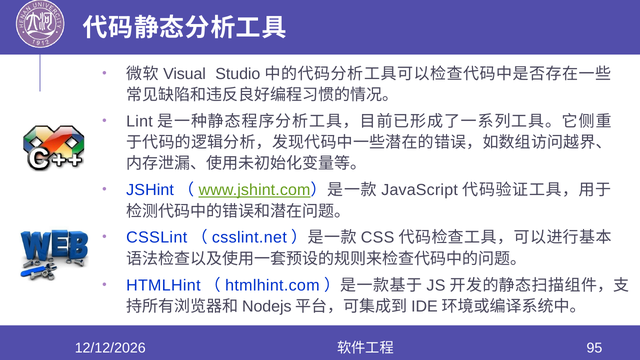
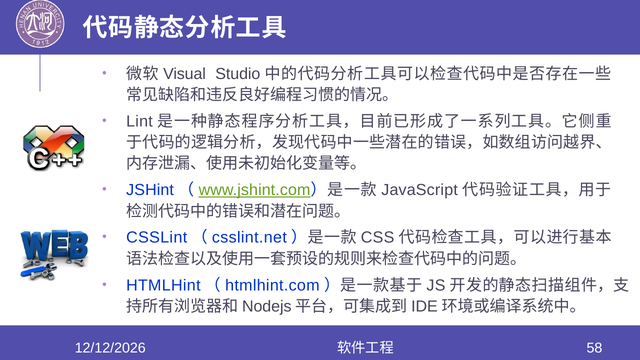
95: 95 -> 58 (594, 348)
